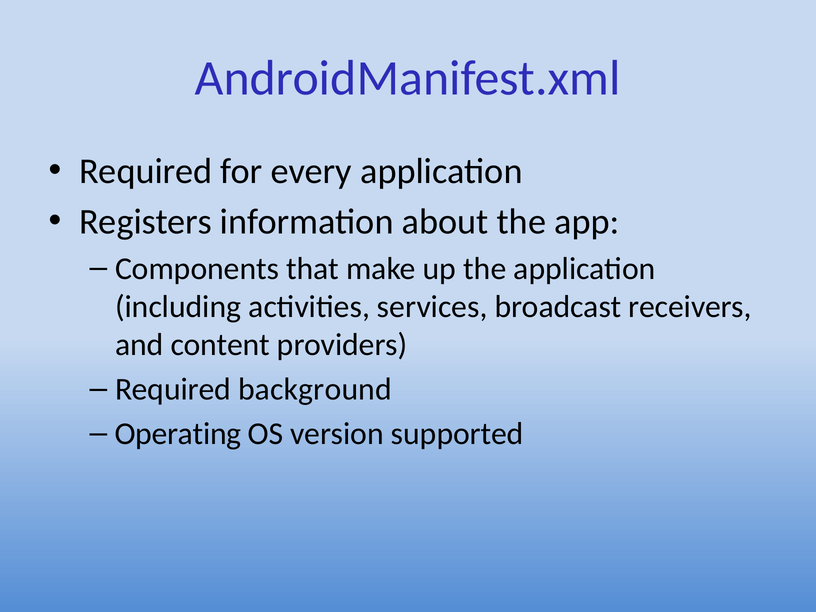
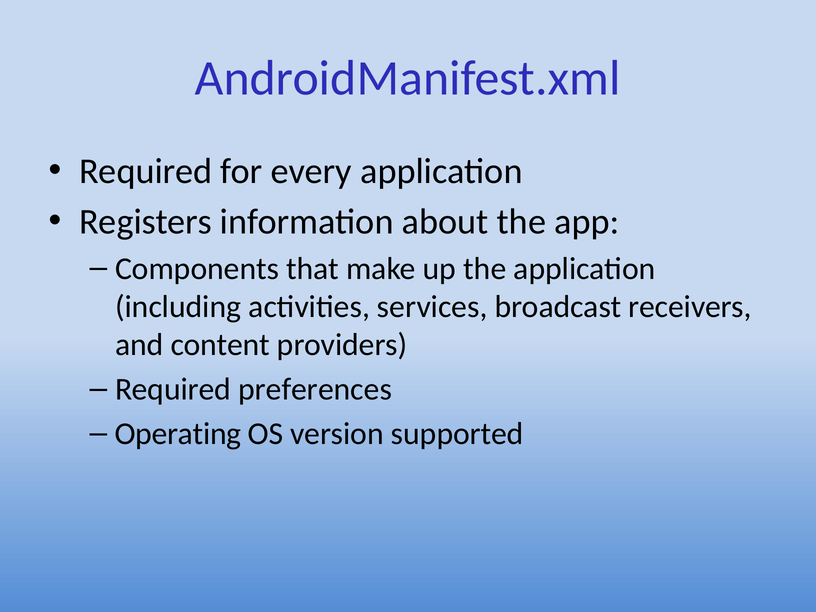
background: background -> preferences (315, 389)
